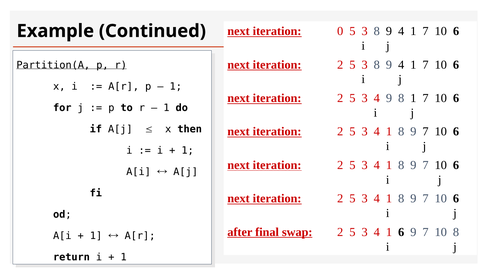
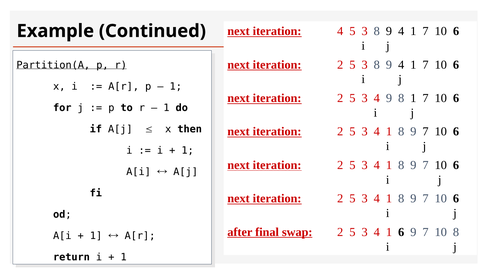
iteration 0: 0 -> 4 (340, 31)
